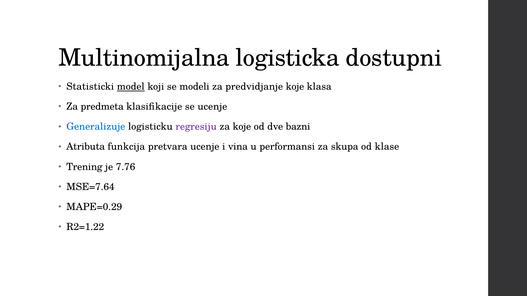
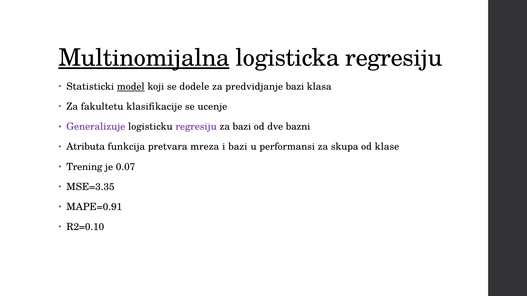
Multinomijalna underline: none -> present (144, 58)
logisticka dostupni: dostupni -> regresiju (394, 58)
modeli: modeli -> dodele (194, 87)
predvidjanje koje: koje -> bazi (295, 87)
predmeta: predmeta -> fakultetu (102, 107)
Generalizuje colour: blue -> purple (96, 127)
za koje: koje -> bazi (242, 127)
pretvara ucenje: ucenje -> mreza (205, 147)
i vina: vina -> bazi (238, 147)
7.76: 7.76 -> 0.07 (126, 167)
MSE=7.64: MSE=7.64 -> MSE=3.35 (90, 187)
MAPE=0.29: MAPE=0.29 -> MAPE=0.91 (94, 207)
R2=1.22: R2=1.22 -> R2=0.10 (85, 227)
